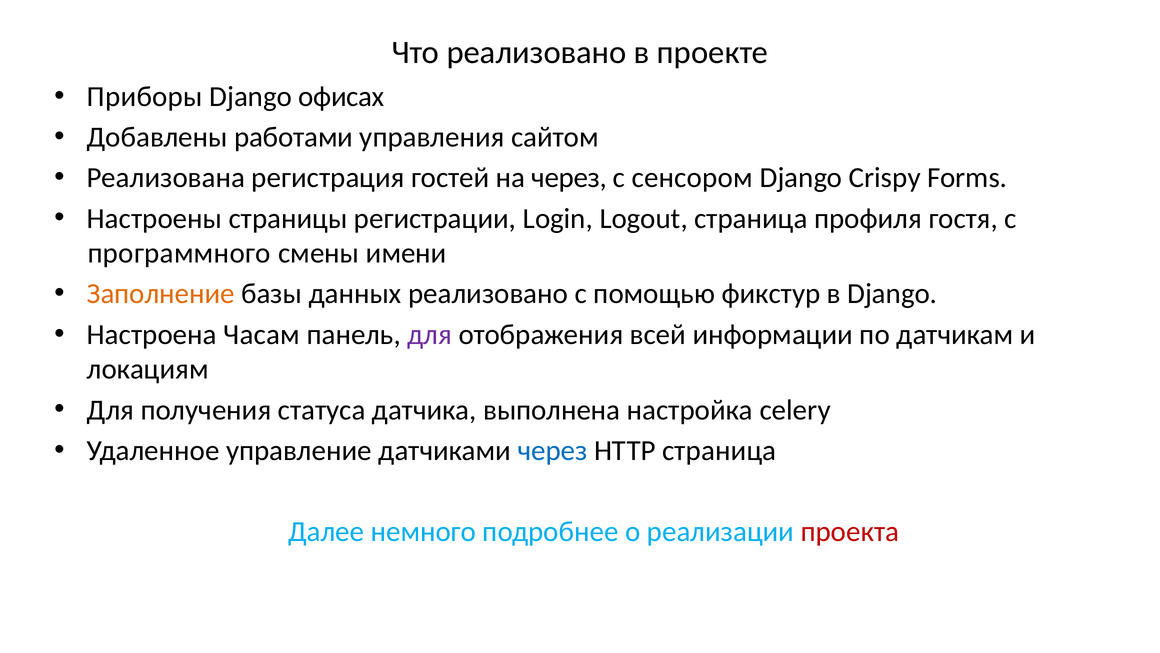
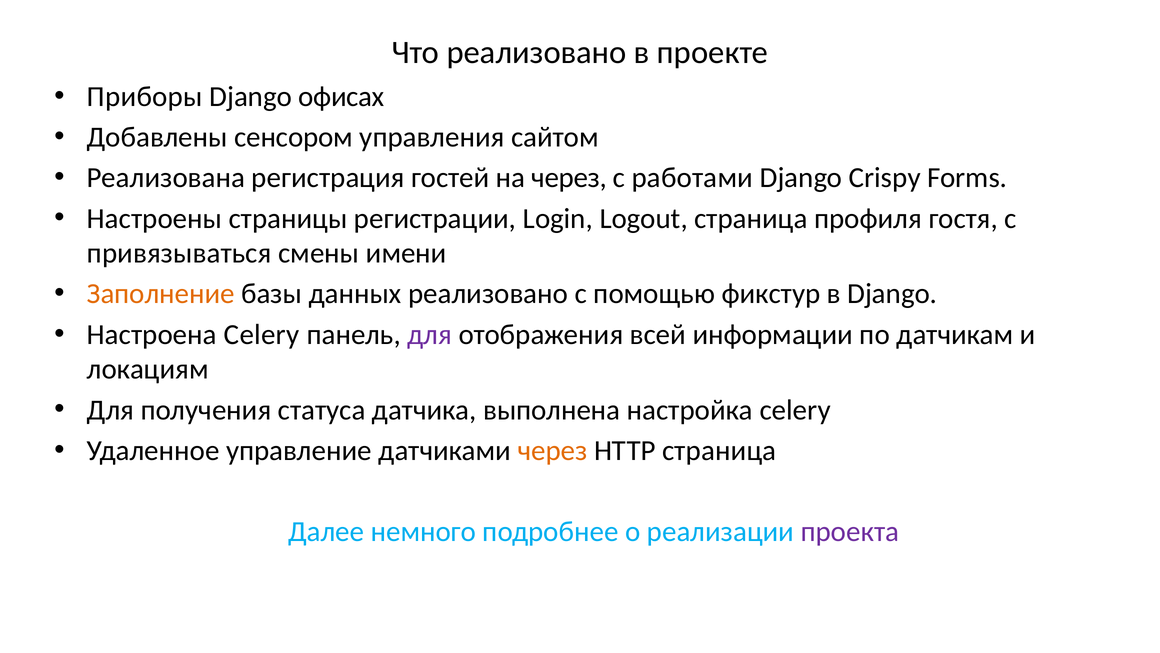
работами: работами -> сенсором (294, 137)
сенсором: сенсором -> работами (692, 178)
программного: программного -> привязываться (179, 253)
Настроена Часам: Часам -> Celery (262, 334)
через colour: blue -> orange (552, 450)
проекта colour: red -> purple (850, 531)
